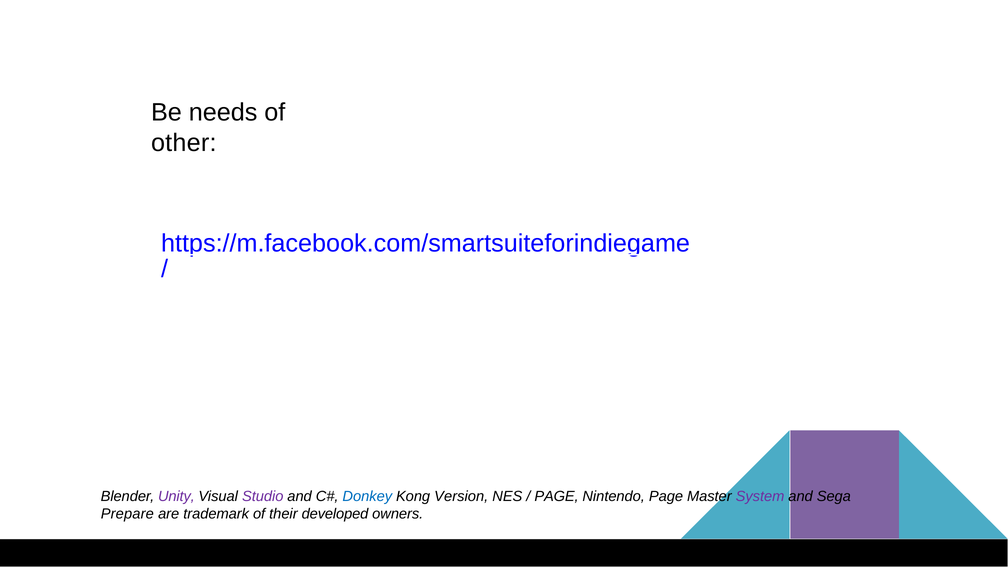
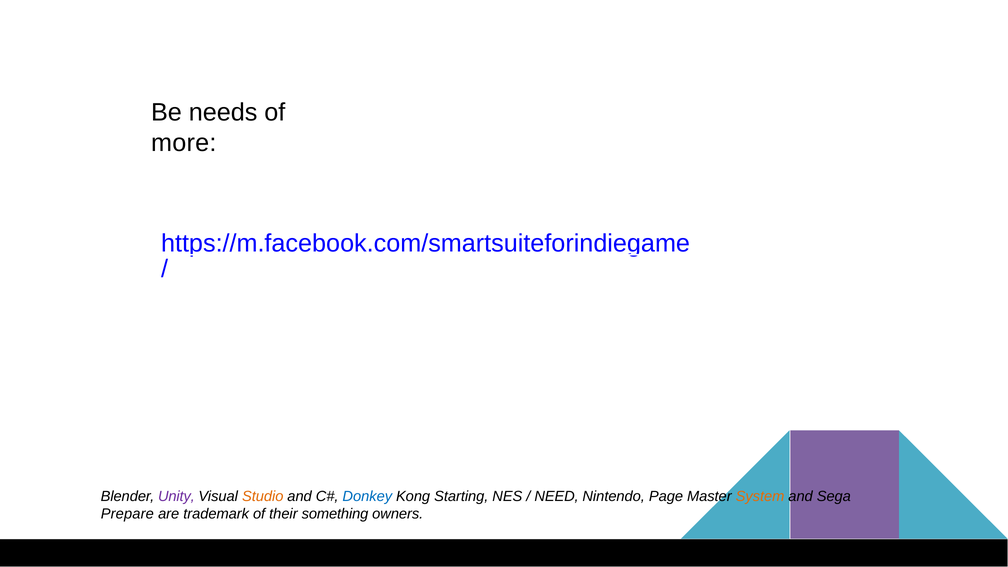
other: other -> more (184, 143)
Studio colour: purple -> orange (263, 496)
Version: Version -> Starting (461, 496)
PAGE: PAGE -> NEED (557, 496)
System colour: purple -> orange (760, 496)
developed: developed -> something (335, 514)
